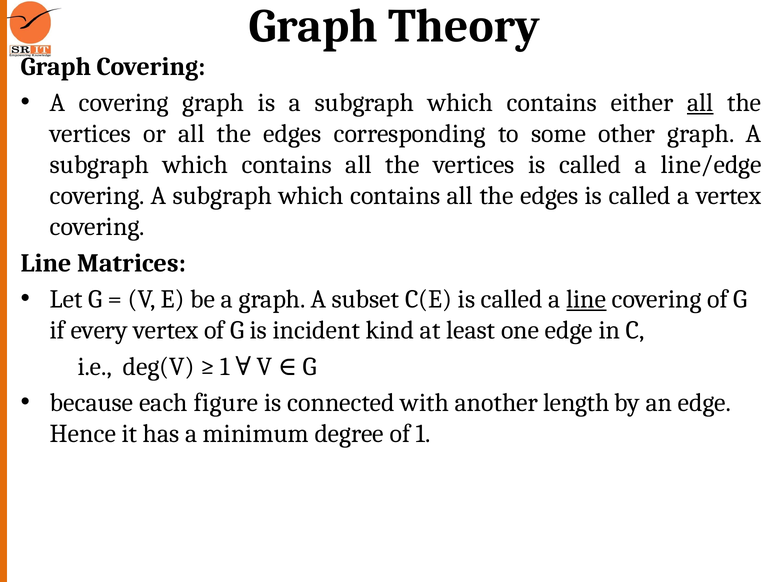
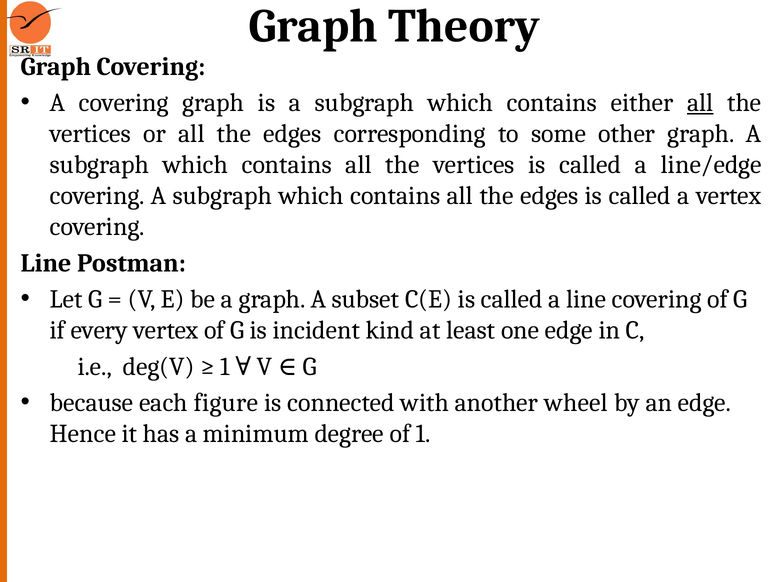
Matrices: Matrices -> Postman (132, 263)
line underline: present -> none (586, 299)
length: length -> wheel (576, 403)
